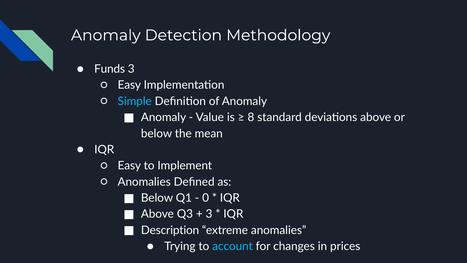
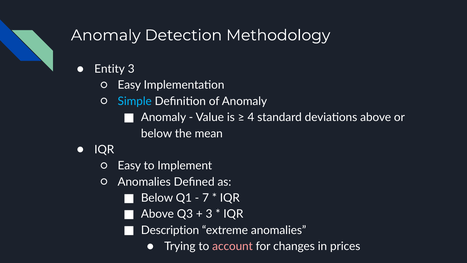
Funds: Funds -> Entity (110, 69)
8: 8 -> 4 (251, 117)
0: 0 -> 7 (206, 198)
account colour: light blue -> pink (233, 246)
